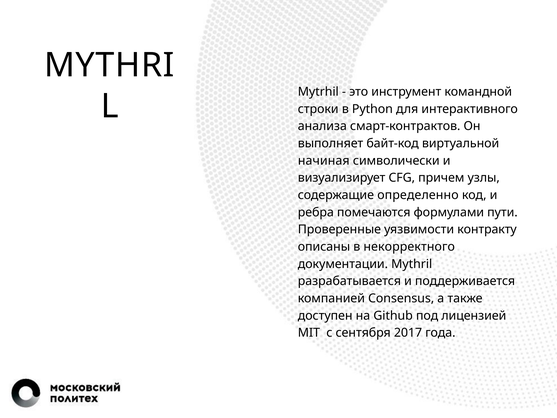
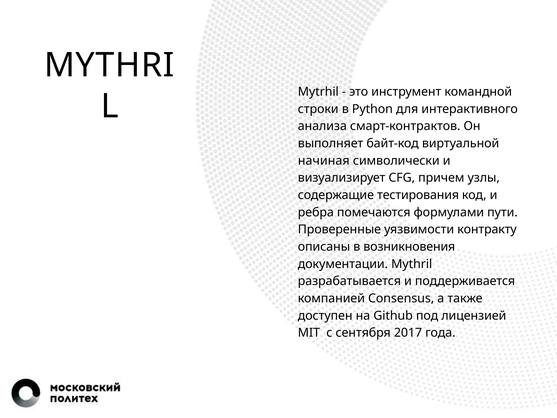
определенно: определенно -> тестирования (418, 195)
некорректного: некорректного -> возникновения (409, 247)
